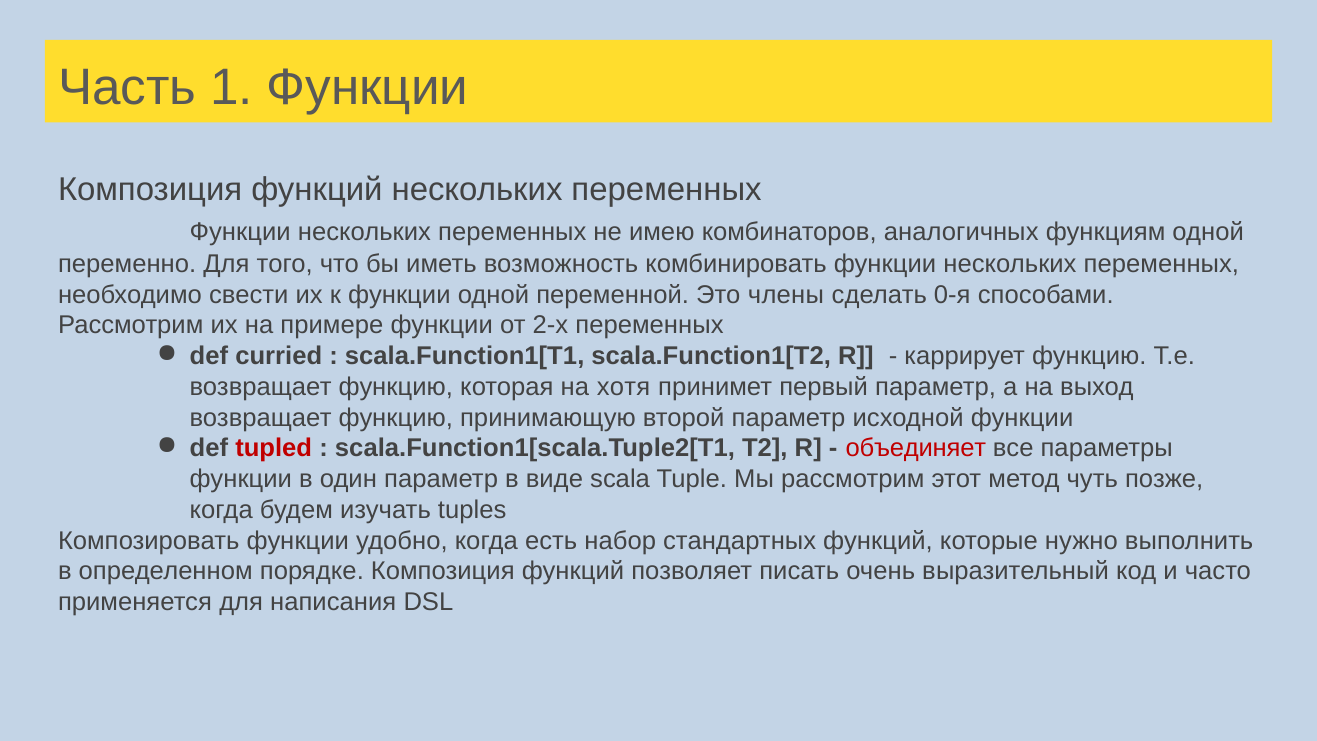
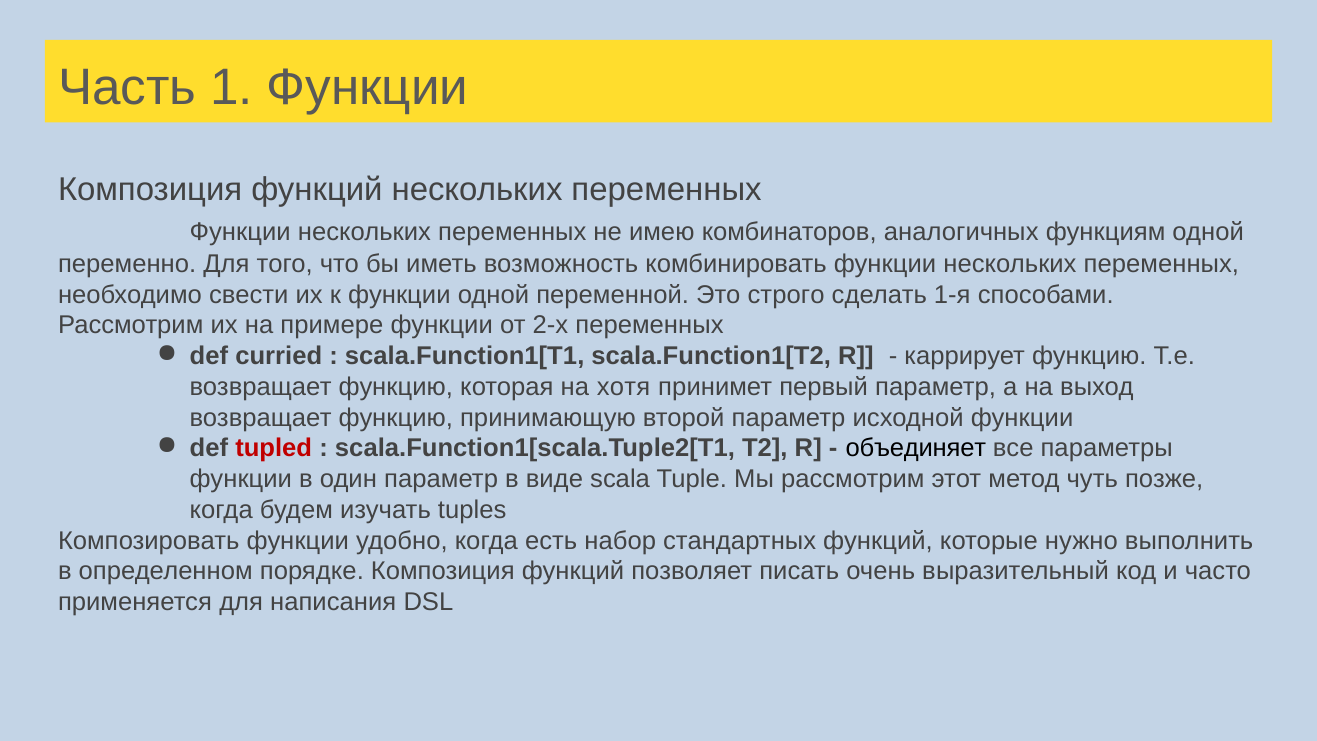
члены: члены -> строго (786, 295)
0-я: 0-я -> 1-я (952, 295)
объединяет colour: red -> black (916, 448)
